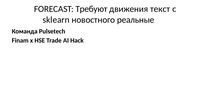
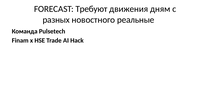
текст: текст -> дням (160, 9)
sklearn: sklearn -> разных (56, 20)
